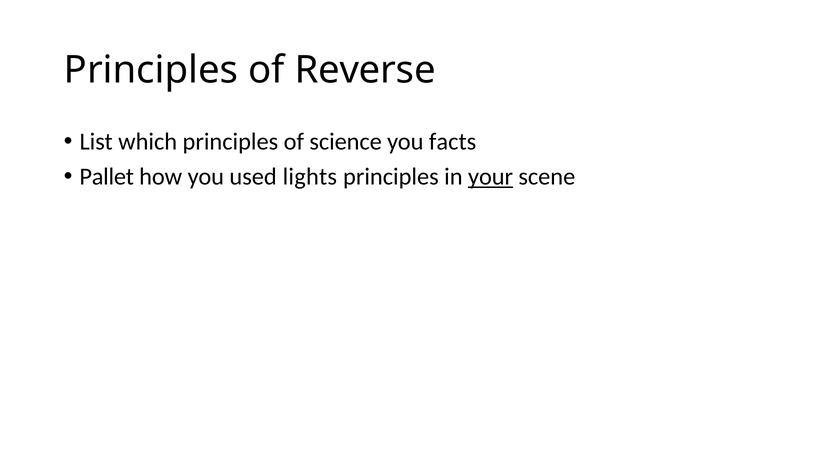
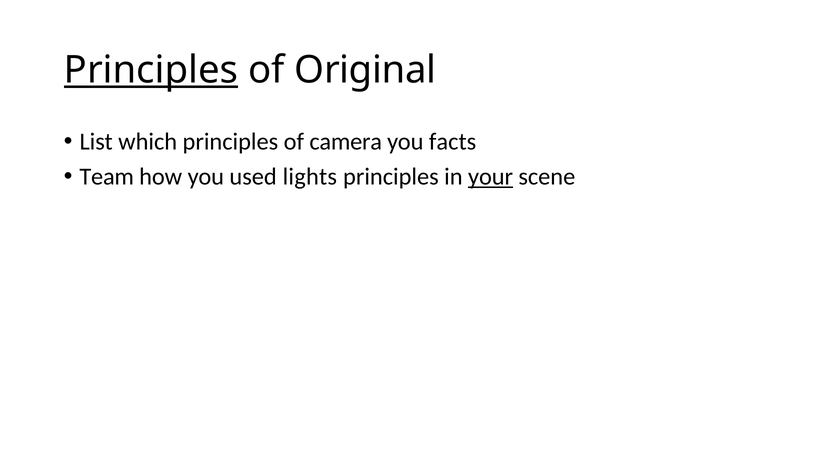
Principles underline: none -> present (151, 70)
Reverse: Reverse -> Original (365, 70)
science: science -> camera (346, 142)
Pallet: Pallet -> Team (107, 177)
